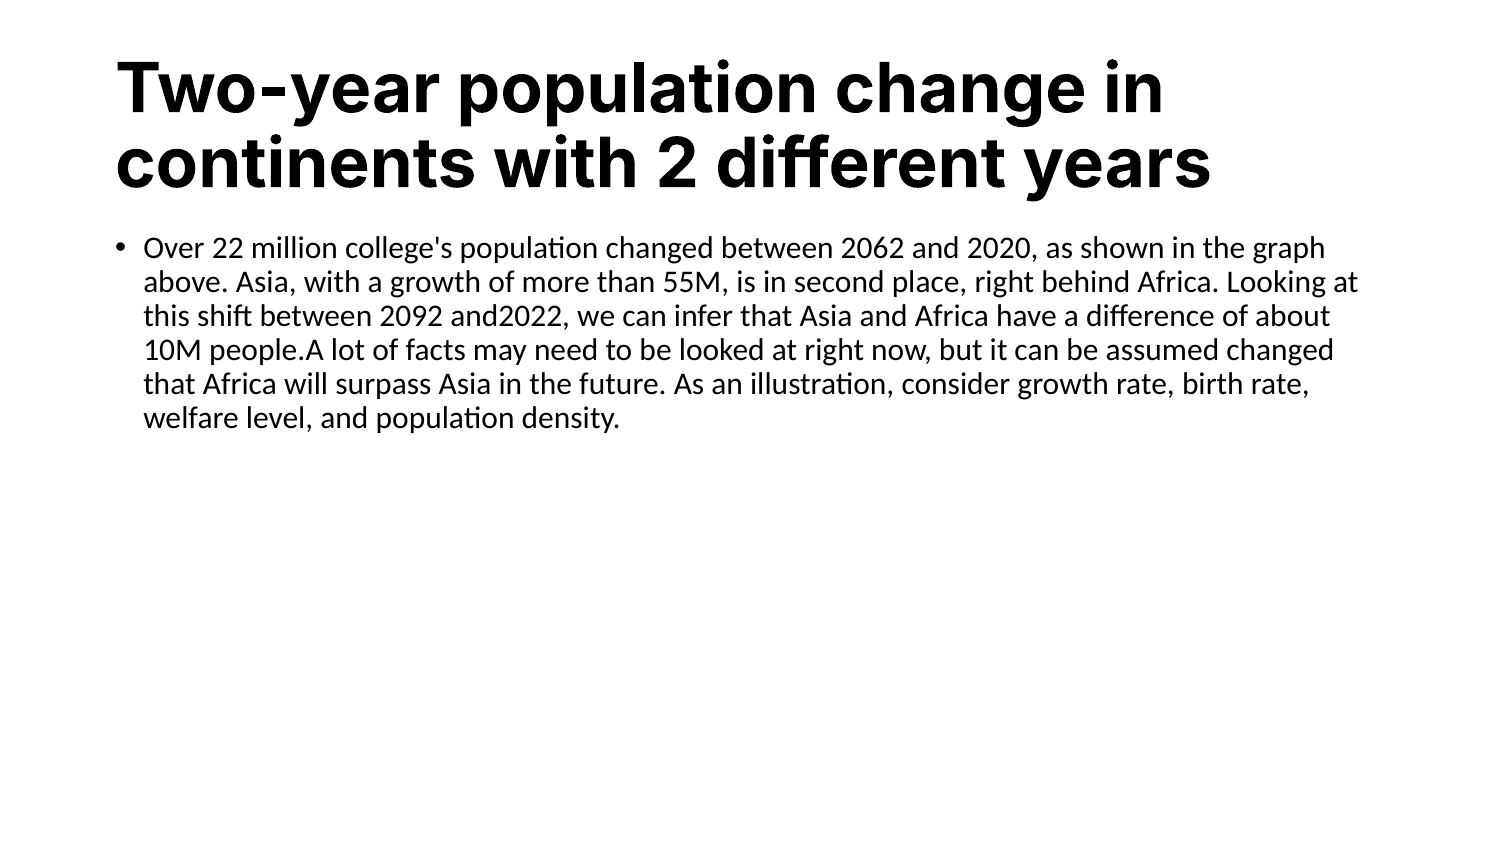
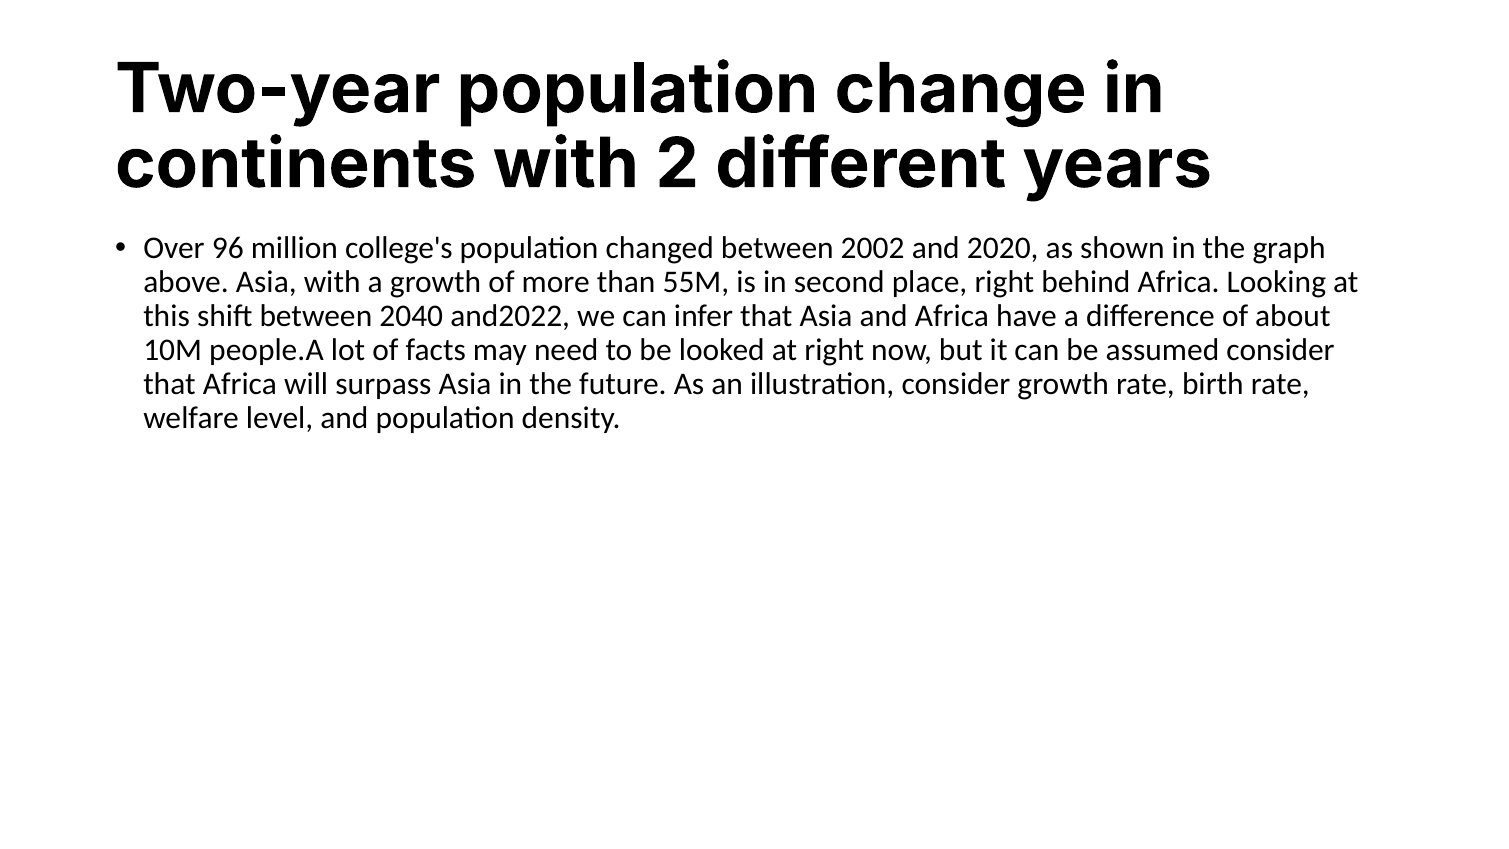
22: 22 -> 96 (228, 248)
2062: 2062 -> 2002 (873, 248)
2092: 2092 -> 2040 (411, 316)
assumed changed: changed -> consider (1280, 350)
